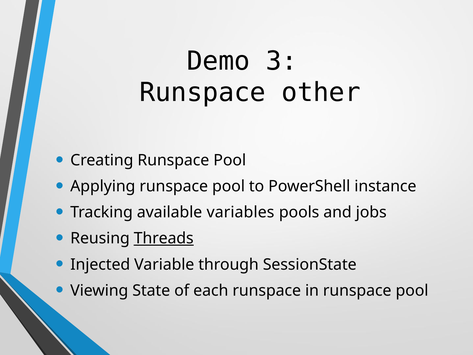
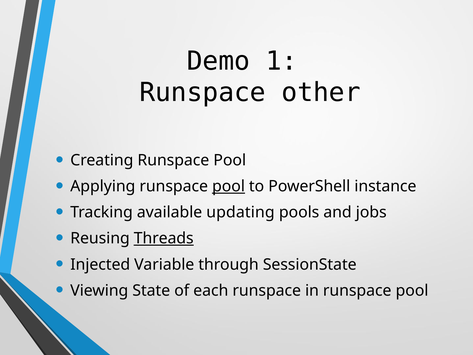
3: 3 -> 1 (282, 61)
pool underline: none -> present (229, 186)
variables: variables -> updating (240, 212)
